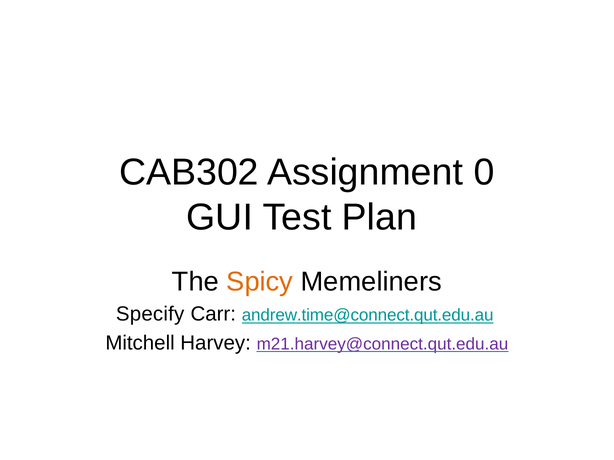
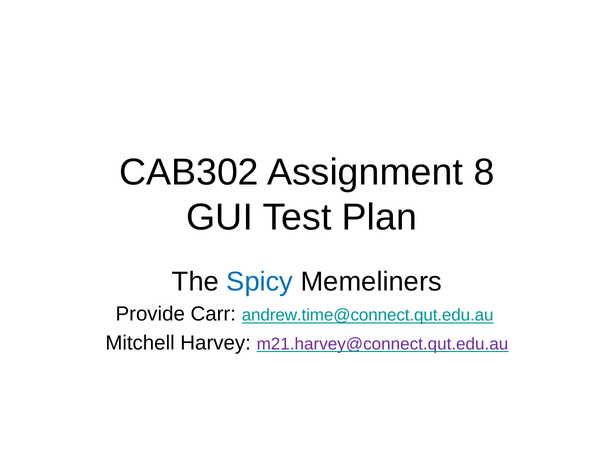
0: 0 -> 8 (484, 173)
Spicy colour: orange -> blue (260, 282)
Specify: Specify -> Provide (150, 315)
